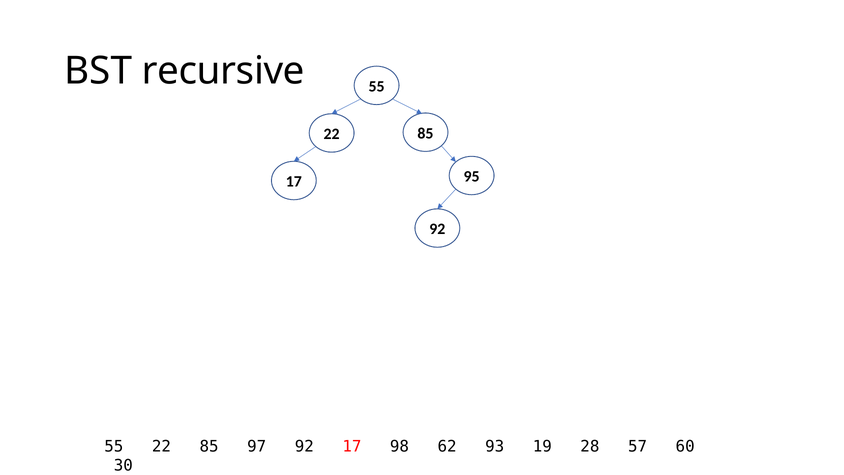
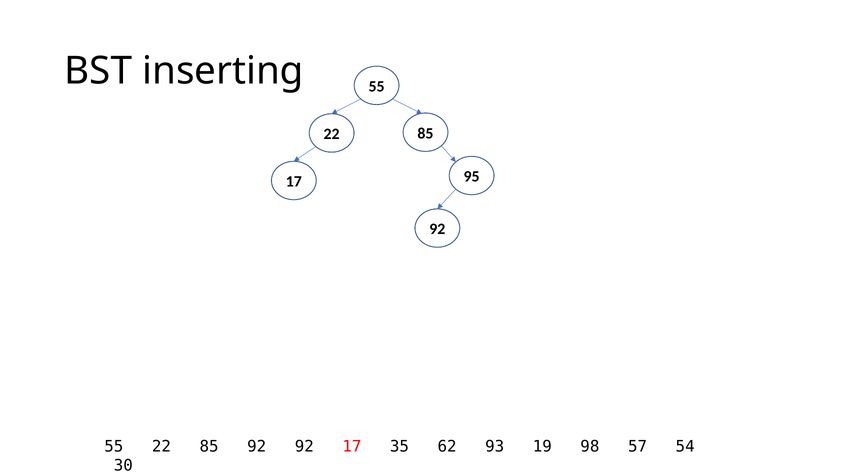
recursive: recursive -> inserting (223, 71)
85 97: 97 -> 92 (257, 446)
98: 98 -> 35 (399, 446)
28: 28 -> 98 (590, 446)
60: 60 -> 54 (685, 446)
